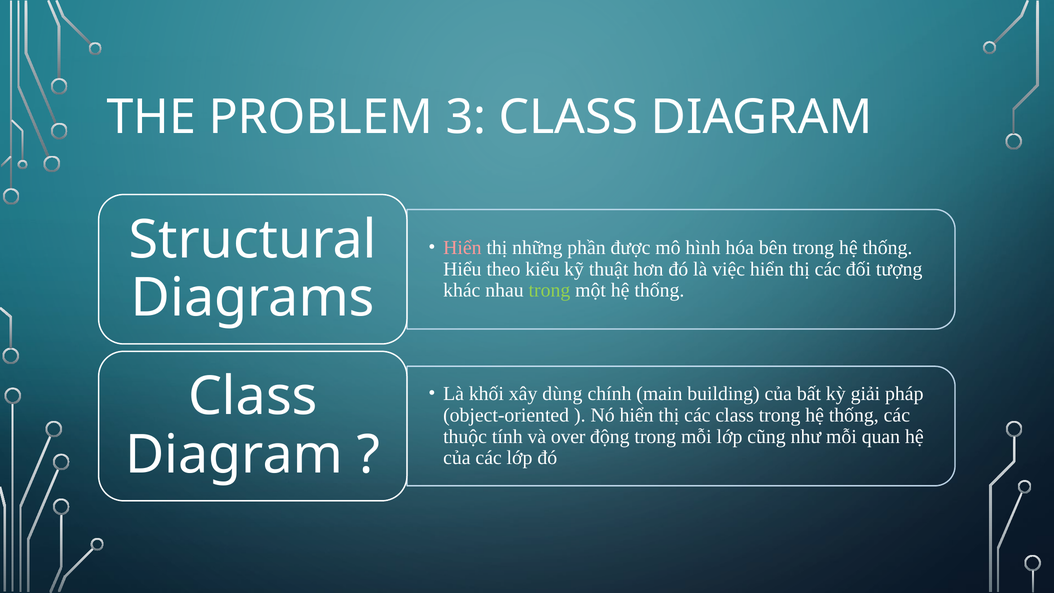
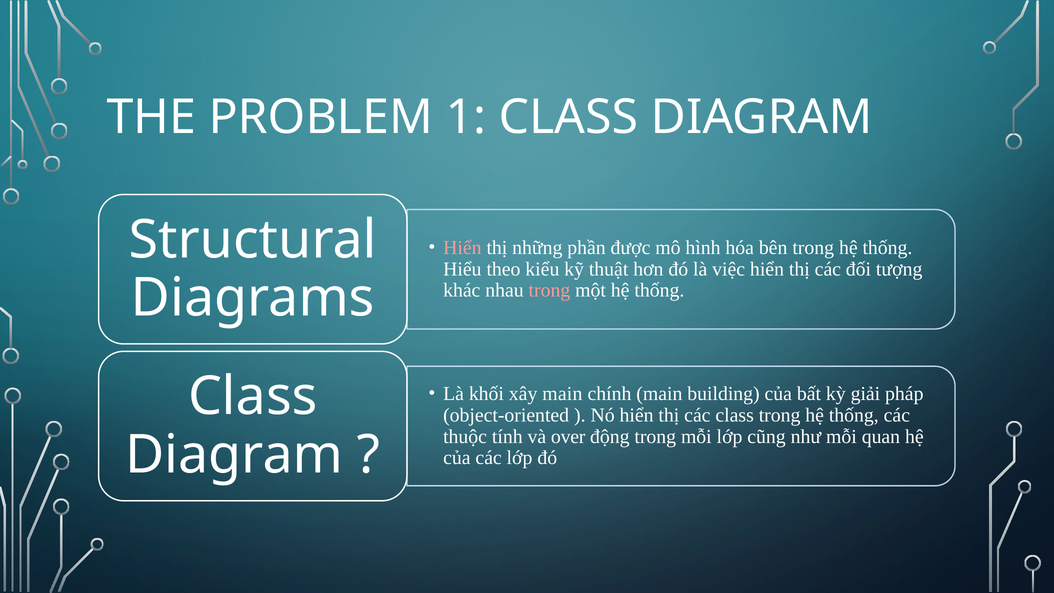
3: 3 -> 1 (466, 117)
trong colour: light green -> pink (549, 290)
xây dùng: dùng -> main (562, 394)
